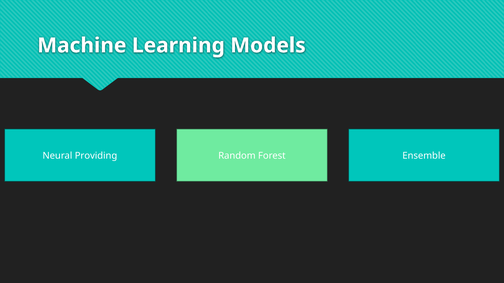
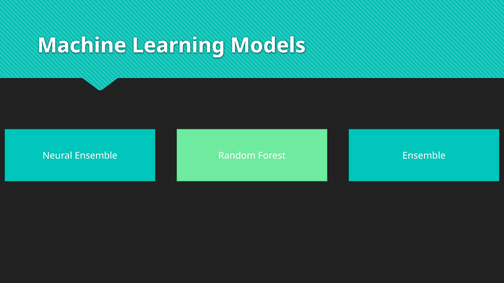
Neural Providing: Providing -> Ensemble (96, 156)
